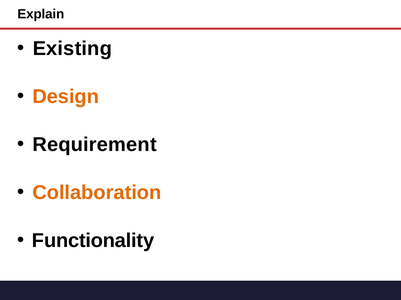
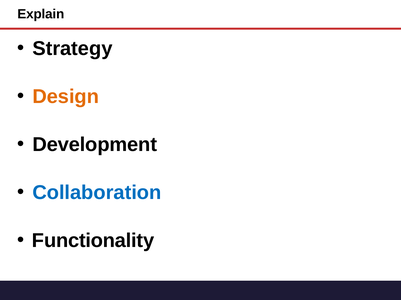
Existing: Existing -> Strategy (72, 49)
Requirement: Requirement -> Development (95, 145)
Collaboration colour: orange -> blue (97, 193)
